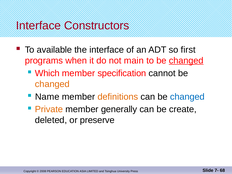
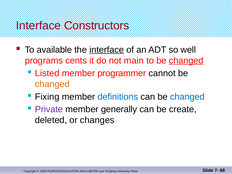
interface underline: none -> present (107, 50)
first: first -> well (188, 50)
when: when -> cents (76, 61)
Which: Which -> Listed (47, 73)
specification: specification -> programmer (122, 73)
Name: Name -> Fixing (47, 97)
definitions colour: orange -> blue (118, 97)
Private colour: orange -> purple (49, 109)
preserve: preserve -> changes (97, 120)
